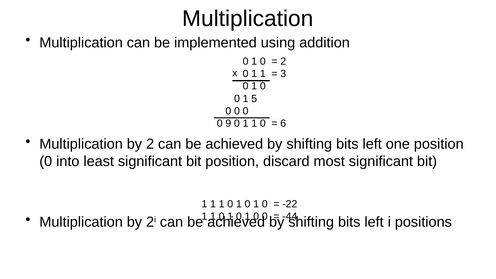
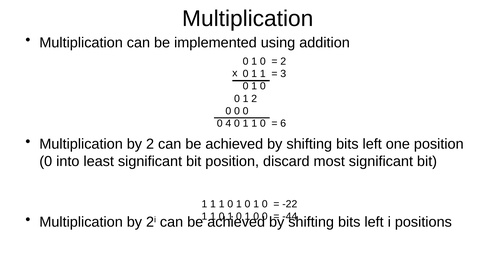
1 5: 5 -> 2 (254, 99)
9: 9 -> 4 (228, 123)
